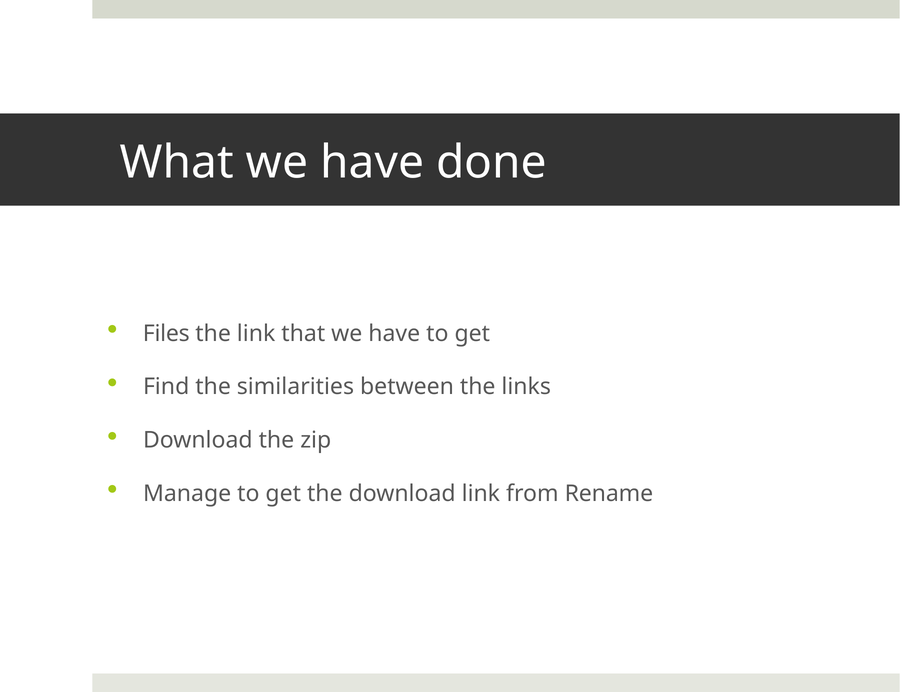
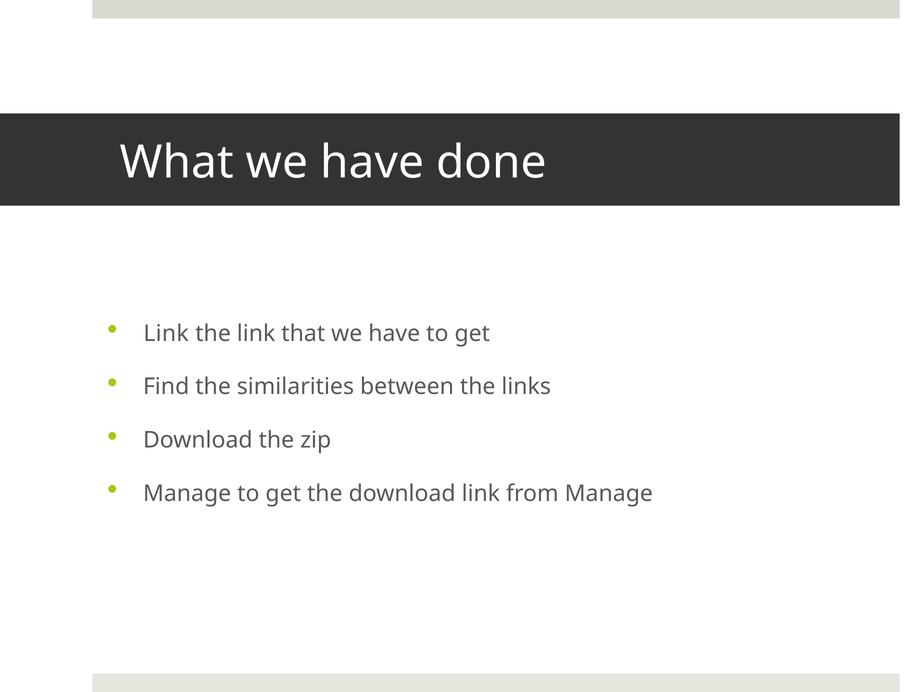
Files: Files -> Link (166, 334)
from Rename: Rename -> Manage (609, 494)
